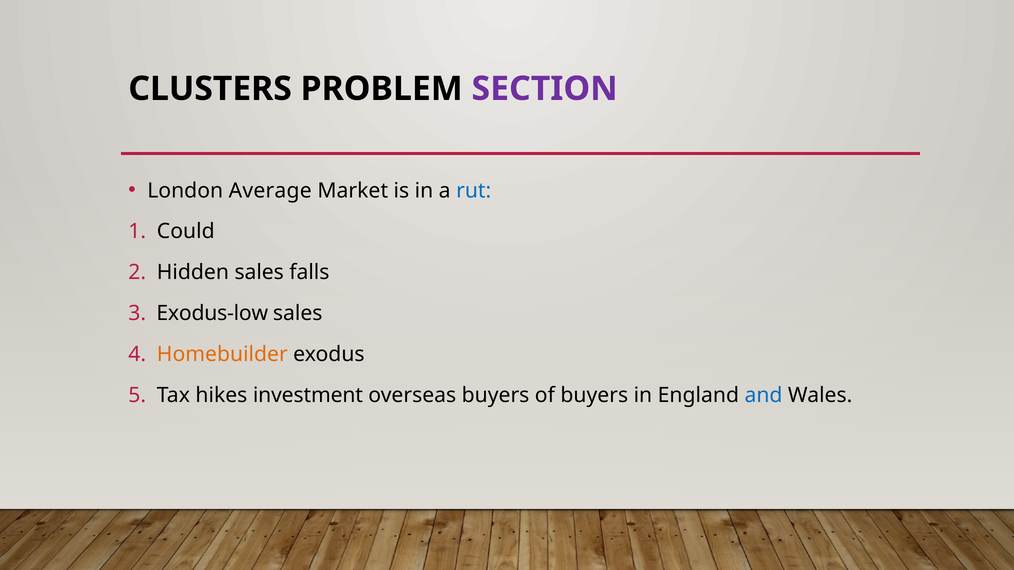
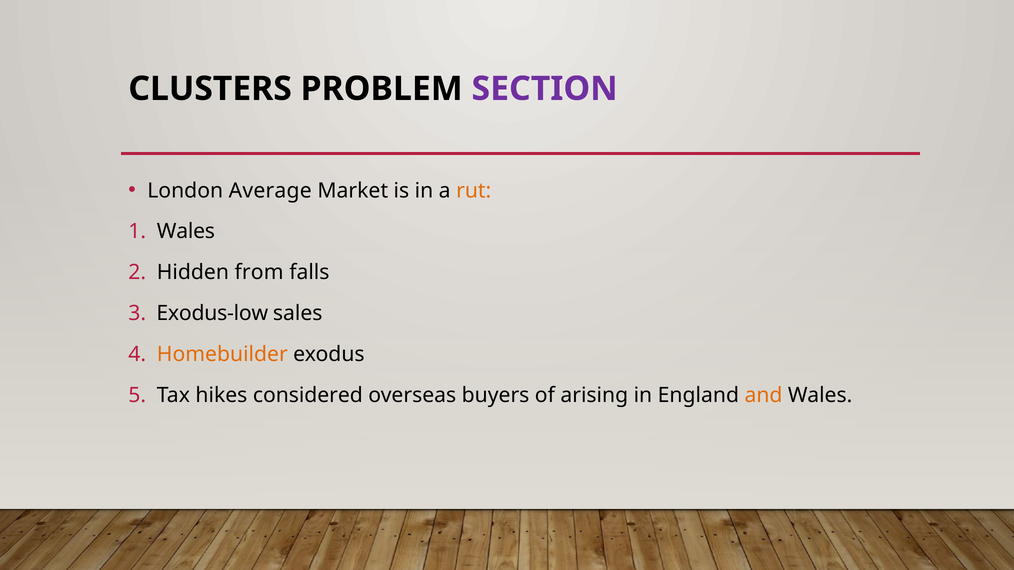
rut colour: blue -> orange (474, 191)
Could: Could -> Wales (186, 232)
Hidden sales: sales -> from (259, 273)
investment: investment -> considered (308, 396)
of buyers: buyers -> arising (594, 396)
and colour: blue -> orange (763, 396)
